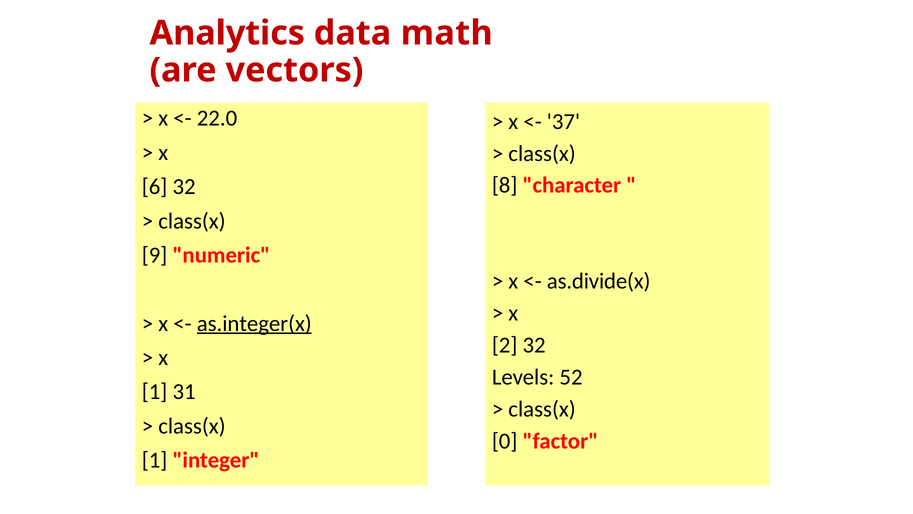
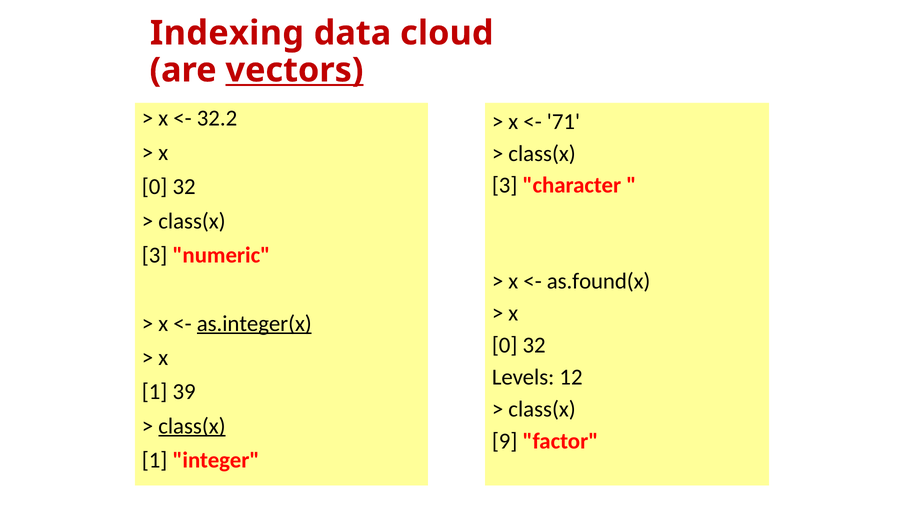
Analytics: Analytics -> Indexing (227, 33)
math: math -> cloud (447, 33)
vectors underline: none -> present (294, 70)
22.0: 22.0 -> 32.2 (217, 118)
37: 37 -> 71 (563, 121)
8: 8 -> 3 (505, 185)
6: 6 -> 0 (155, 187)
9: 9 -> 3 (155, 255)
as.divide(x: as.divide(x -> as.found(x (599, 281)
2: 2 -> 0 (505, 345)
52: 52 -> 12 (571, 377)
31: 31 -> 39 (184, 392)
class(x underline: none -> present (192, 426)
0: 0 -> 9 (505, 441)
